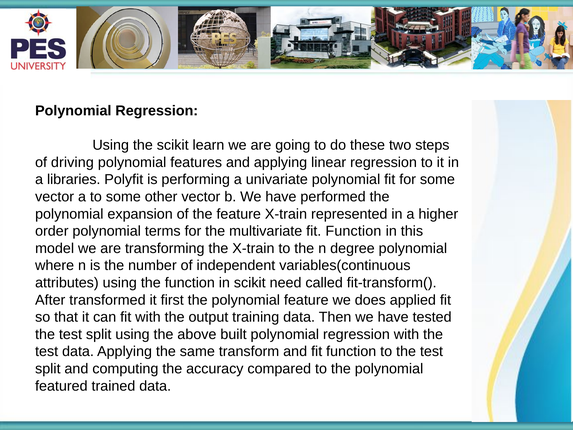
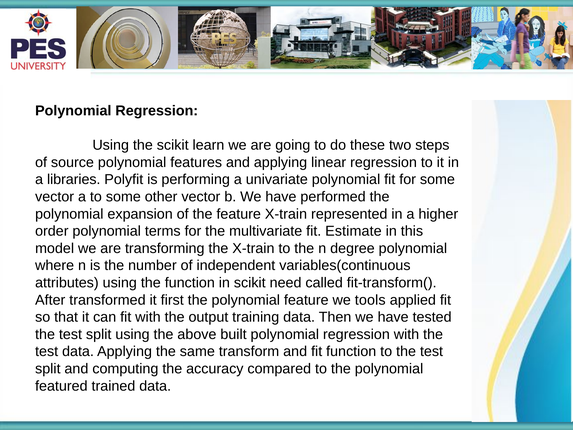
driving: driving -> source (72, 162)
multivariate fit Function: Function -> Estimate (353, 231)
does: does -> tools (370, 300)
